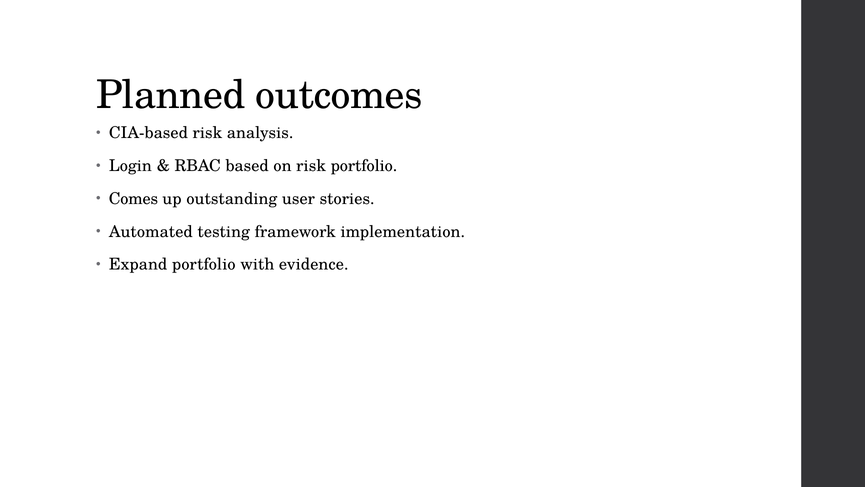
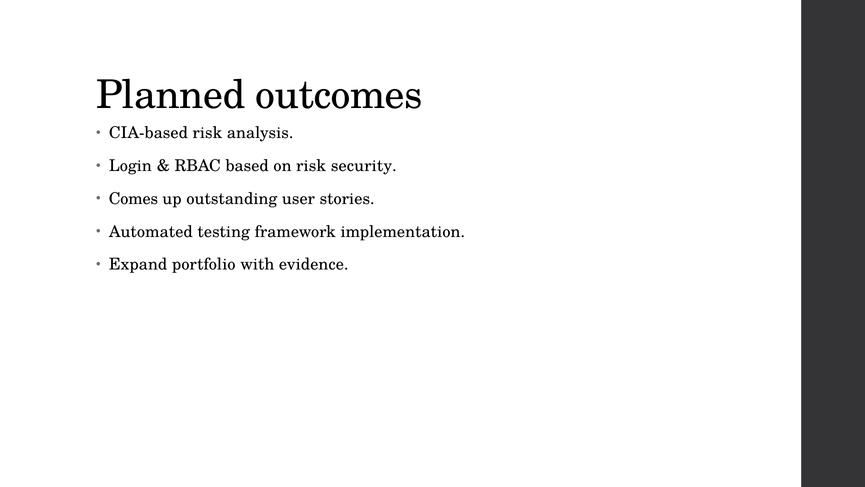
risk portfolio: portfolio -> security (364, 166)
